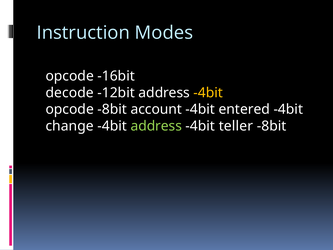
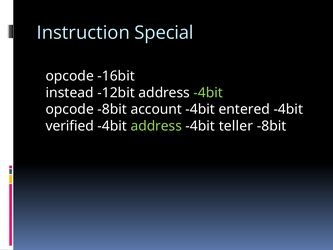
Modes: Modes -> Special (164, 33)
decode: decode -> instead (70, 93)
-4bit colour: yellow -> light green (208, 93)
change: change -> verified (70, 126)
